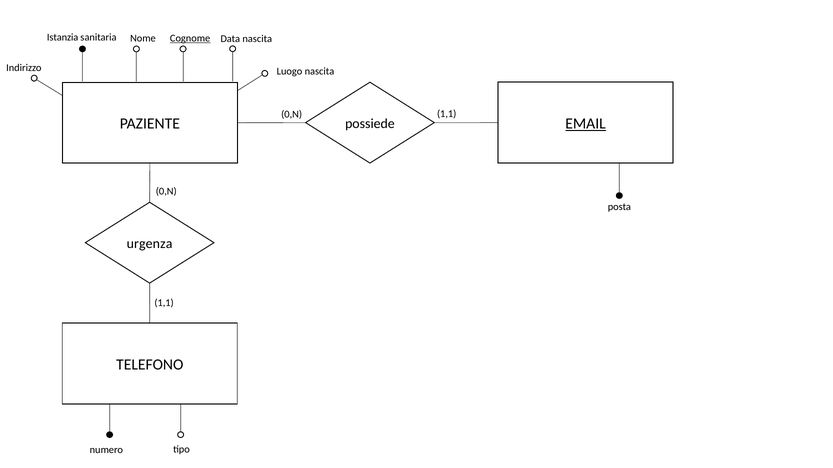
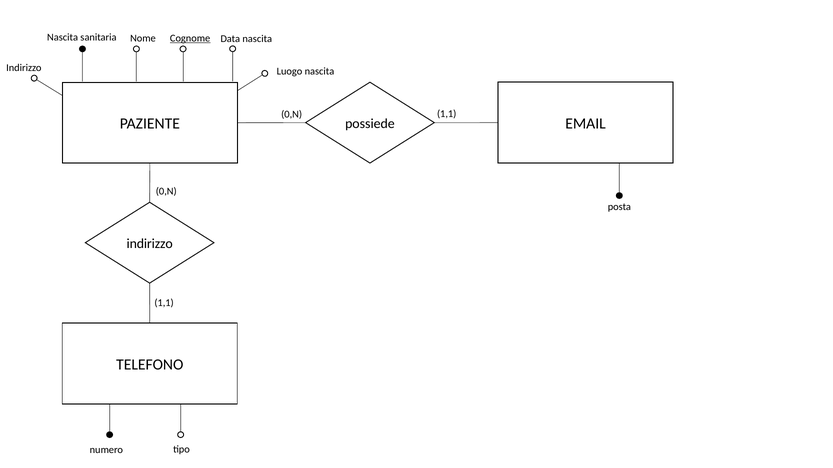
Istanzia: Istanzia -> Nascita (63, 37)
EMAIL underline: present -> none (586, 124)
urgenza: urgenza -> indirizzo (150, 244)
